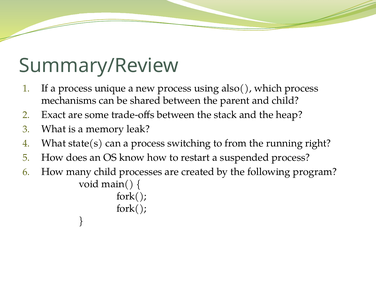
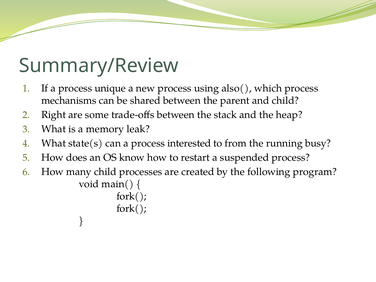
Exact: Exact -> Right (54, 115)
switching: switching -> interested (189, 143)
right: right -> busy (318, 143)
